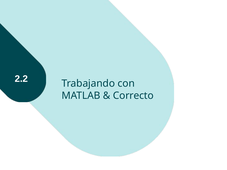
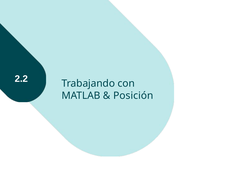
Correcto: Correcto -> Posición (133, 96)
